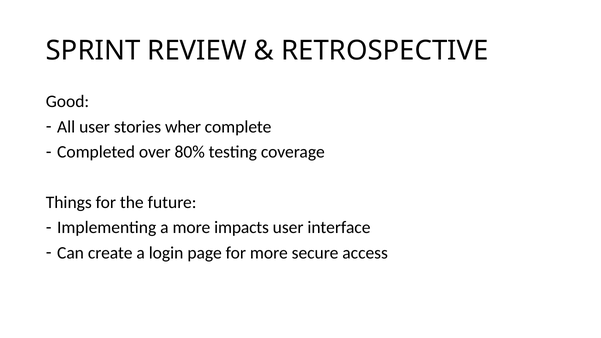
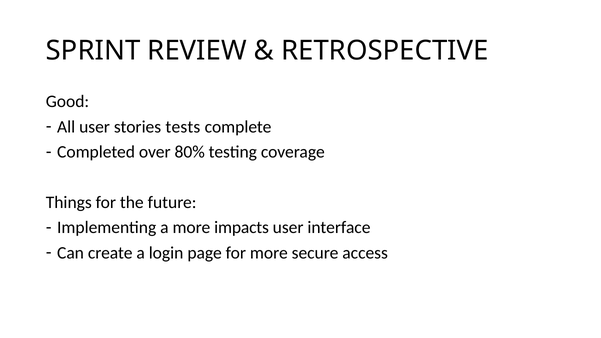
wher: wher -> tests (183, 127)
